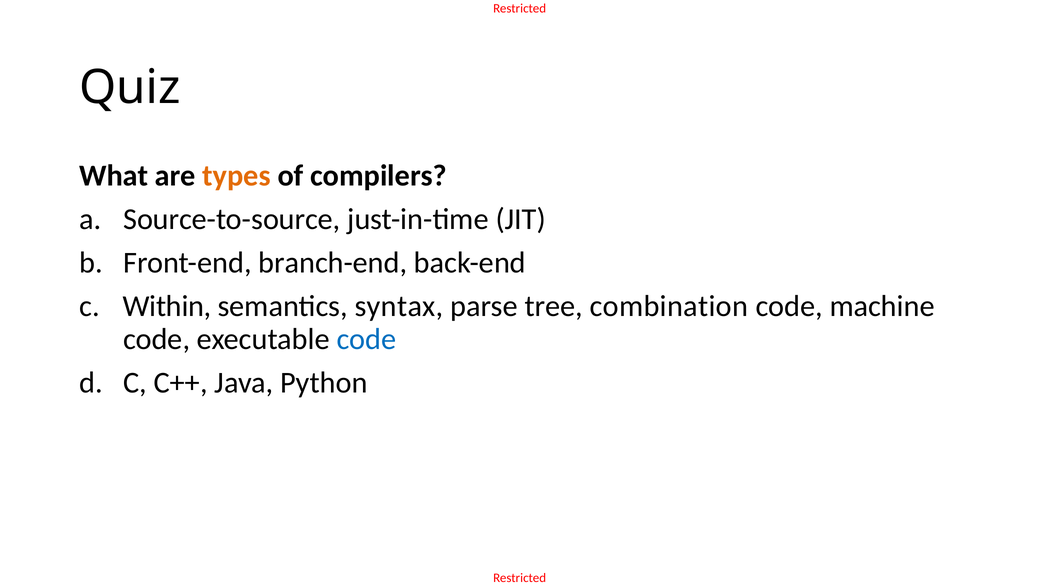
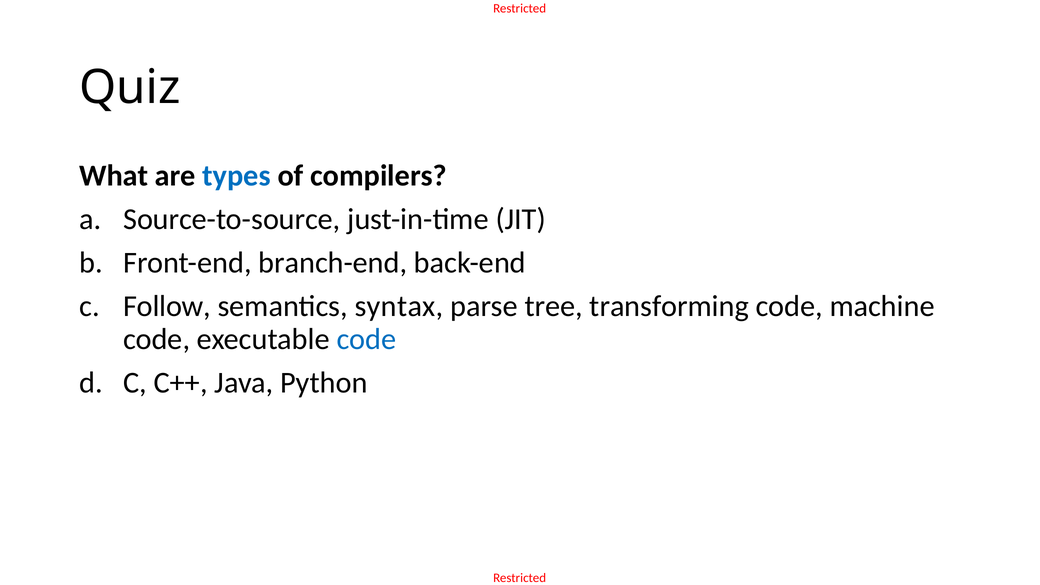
types colour: orange -> blue (237, 176)
Within: Within -> Follow (167, 306)
combination: combination -> transforming (669, 306)
